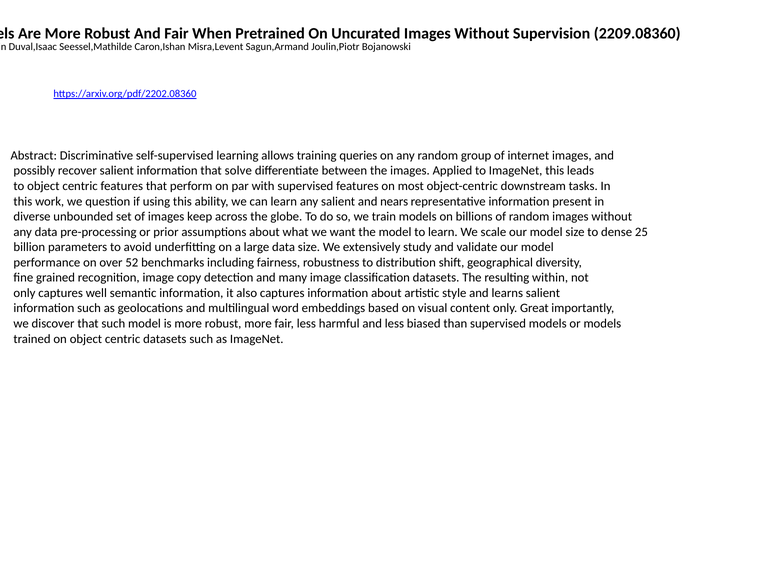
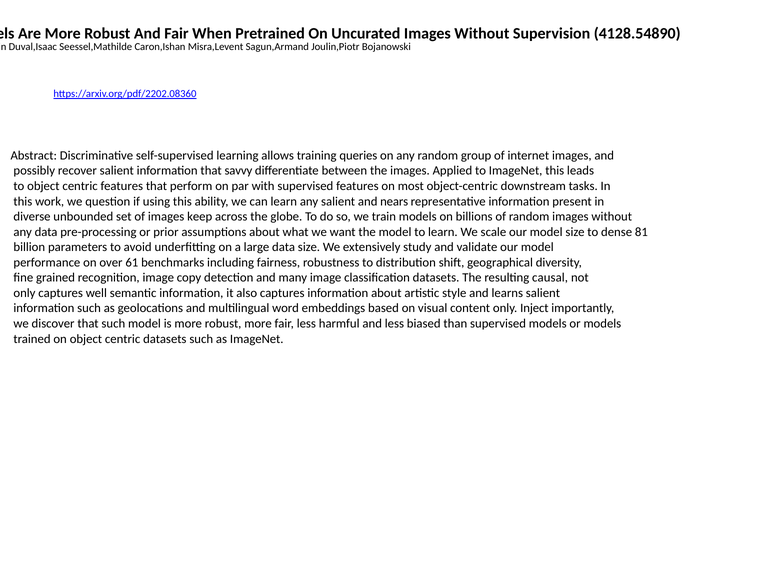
2209.08360: 2209.08360 -> 4128.54890 (637, 34)
solve: solve -> savvy (238, 171)
25: 25 -> 81 (641, 232)
52: 52 -> 61 (132, 263)
within: within -> causal (550, 278)
Great: Great -> Inject (534, 309)
